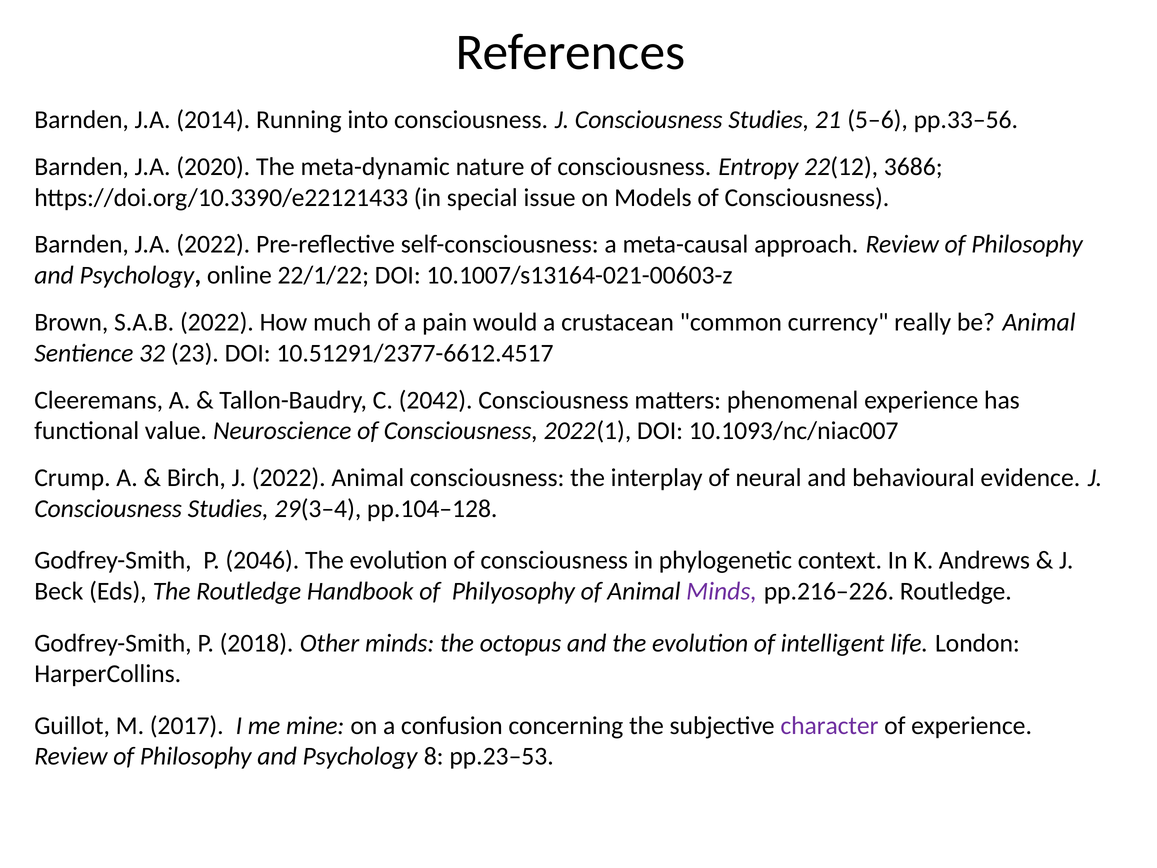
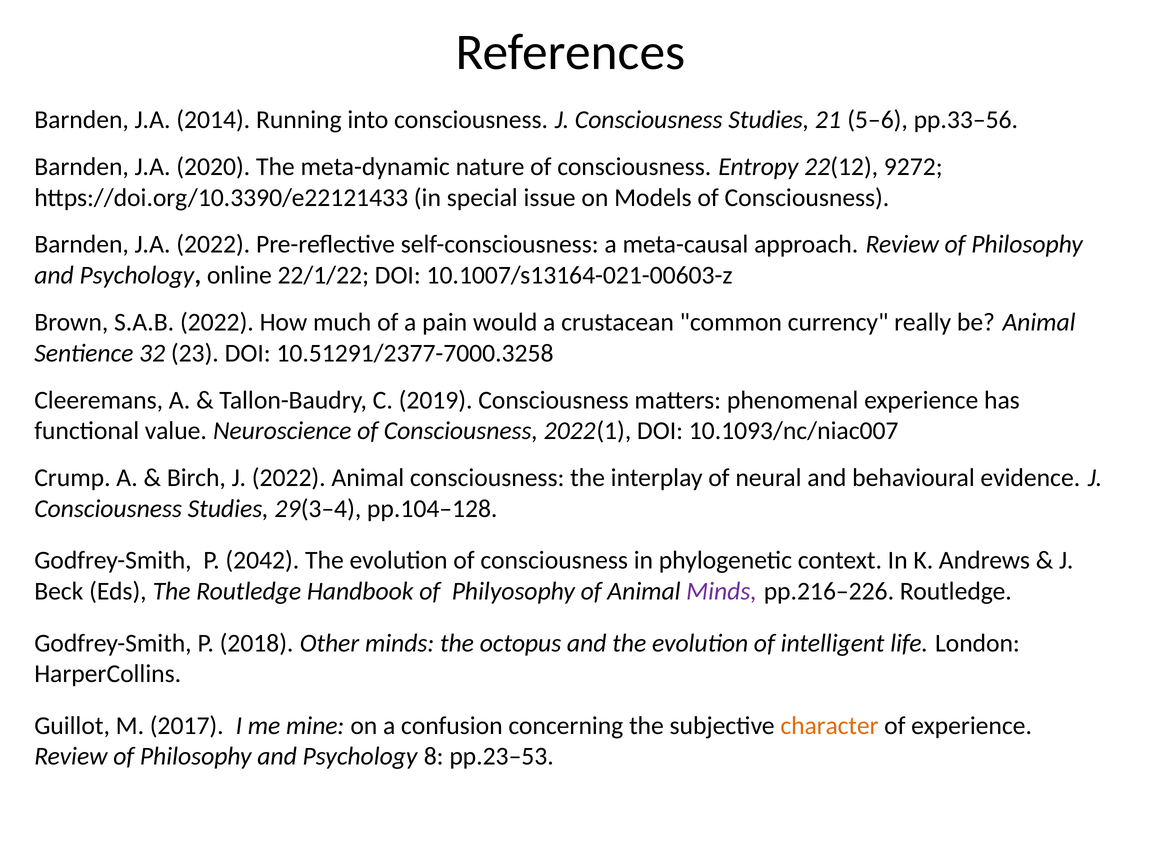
3686: 3686 -> 9272 (913, 167)
10.51291/2377-6612.4517: 10.51291/2377-6612.4517 -> 10.51291/2377-7000.3258 (415, 353)
2042: 2042 -> 2019 (436, 400)
2046: 2046 -> 2042 (262, 560)
character colour: purple -> orange (829, 725)
